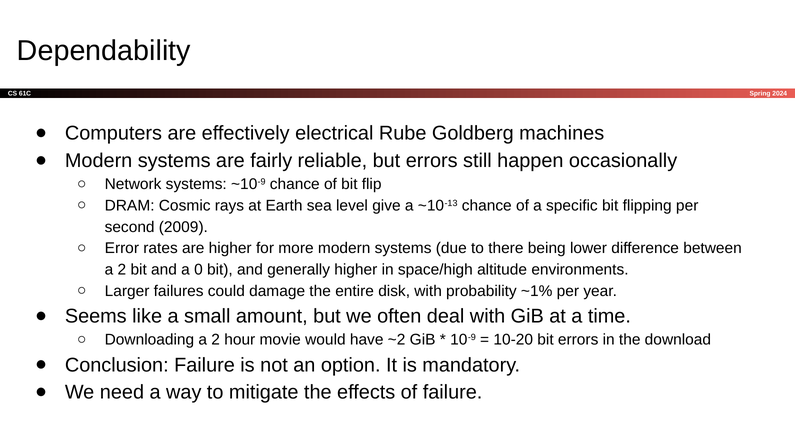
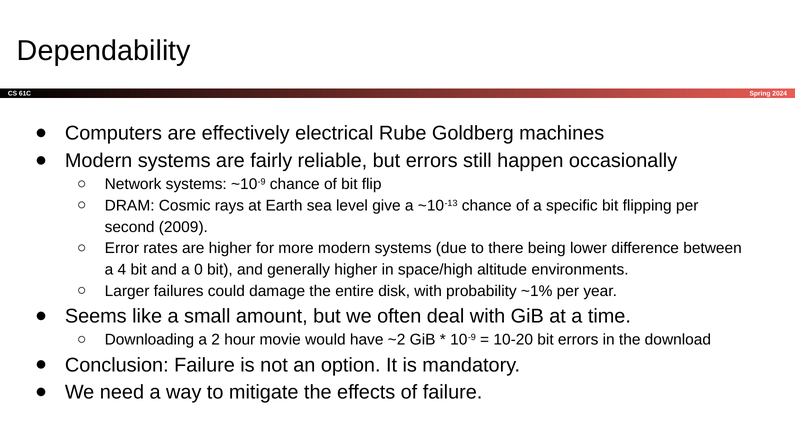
2: 2 -> 4 (122, 270)
